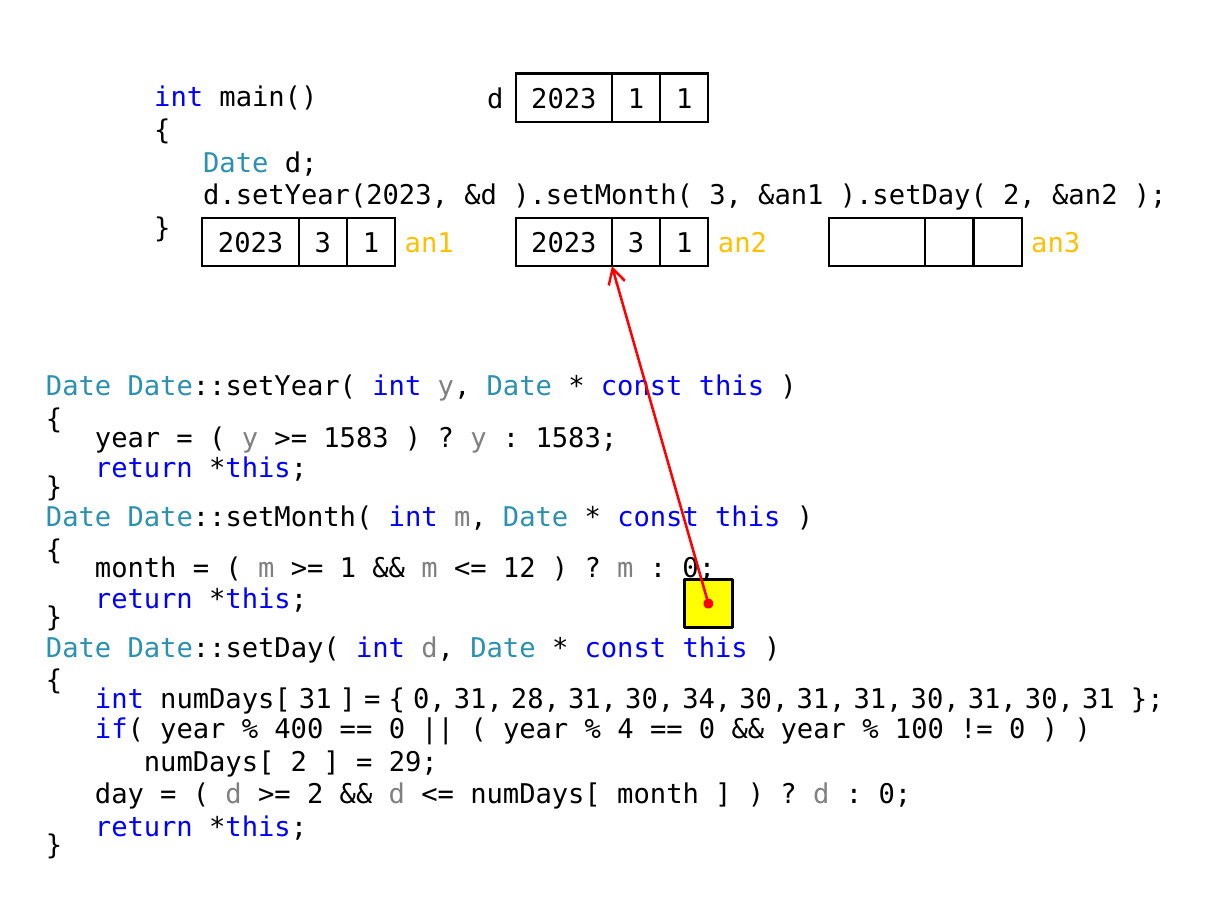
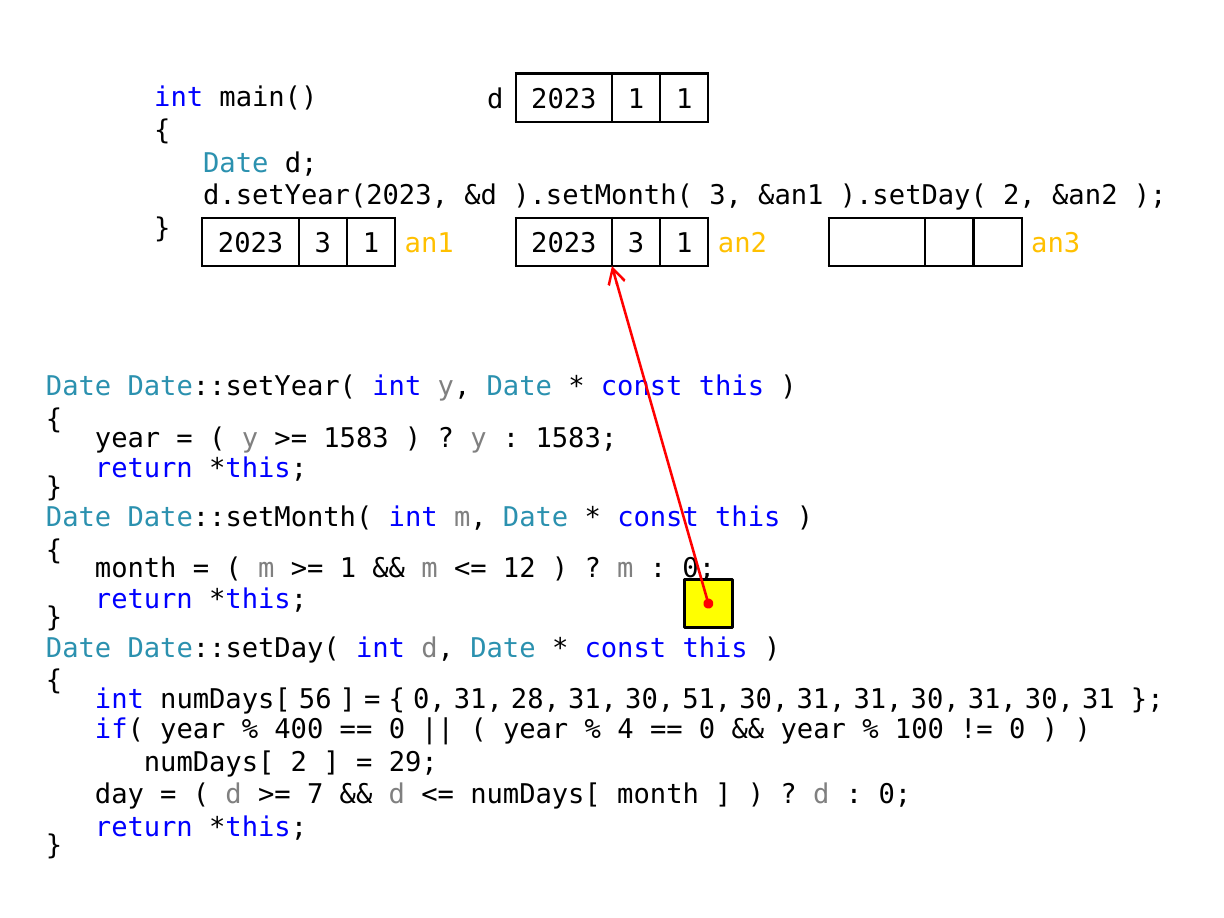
numDays[ 31: 31 -> 56 (315, 699)
34: 34 -> 51 (707, 699)
2: 2 -> 7 (315, 795)
